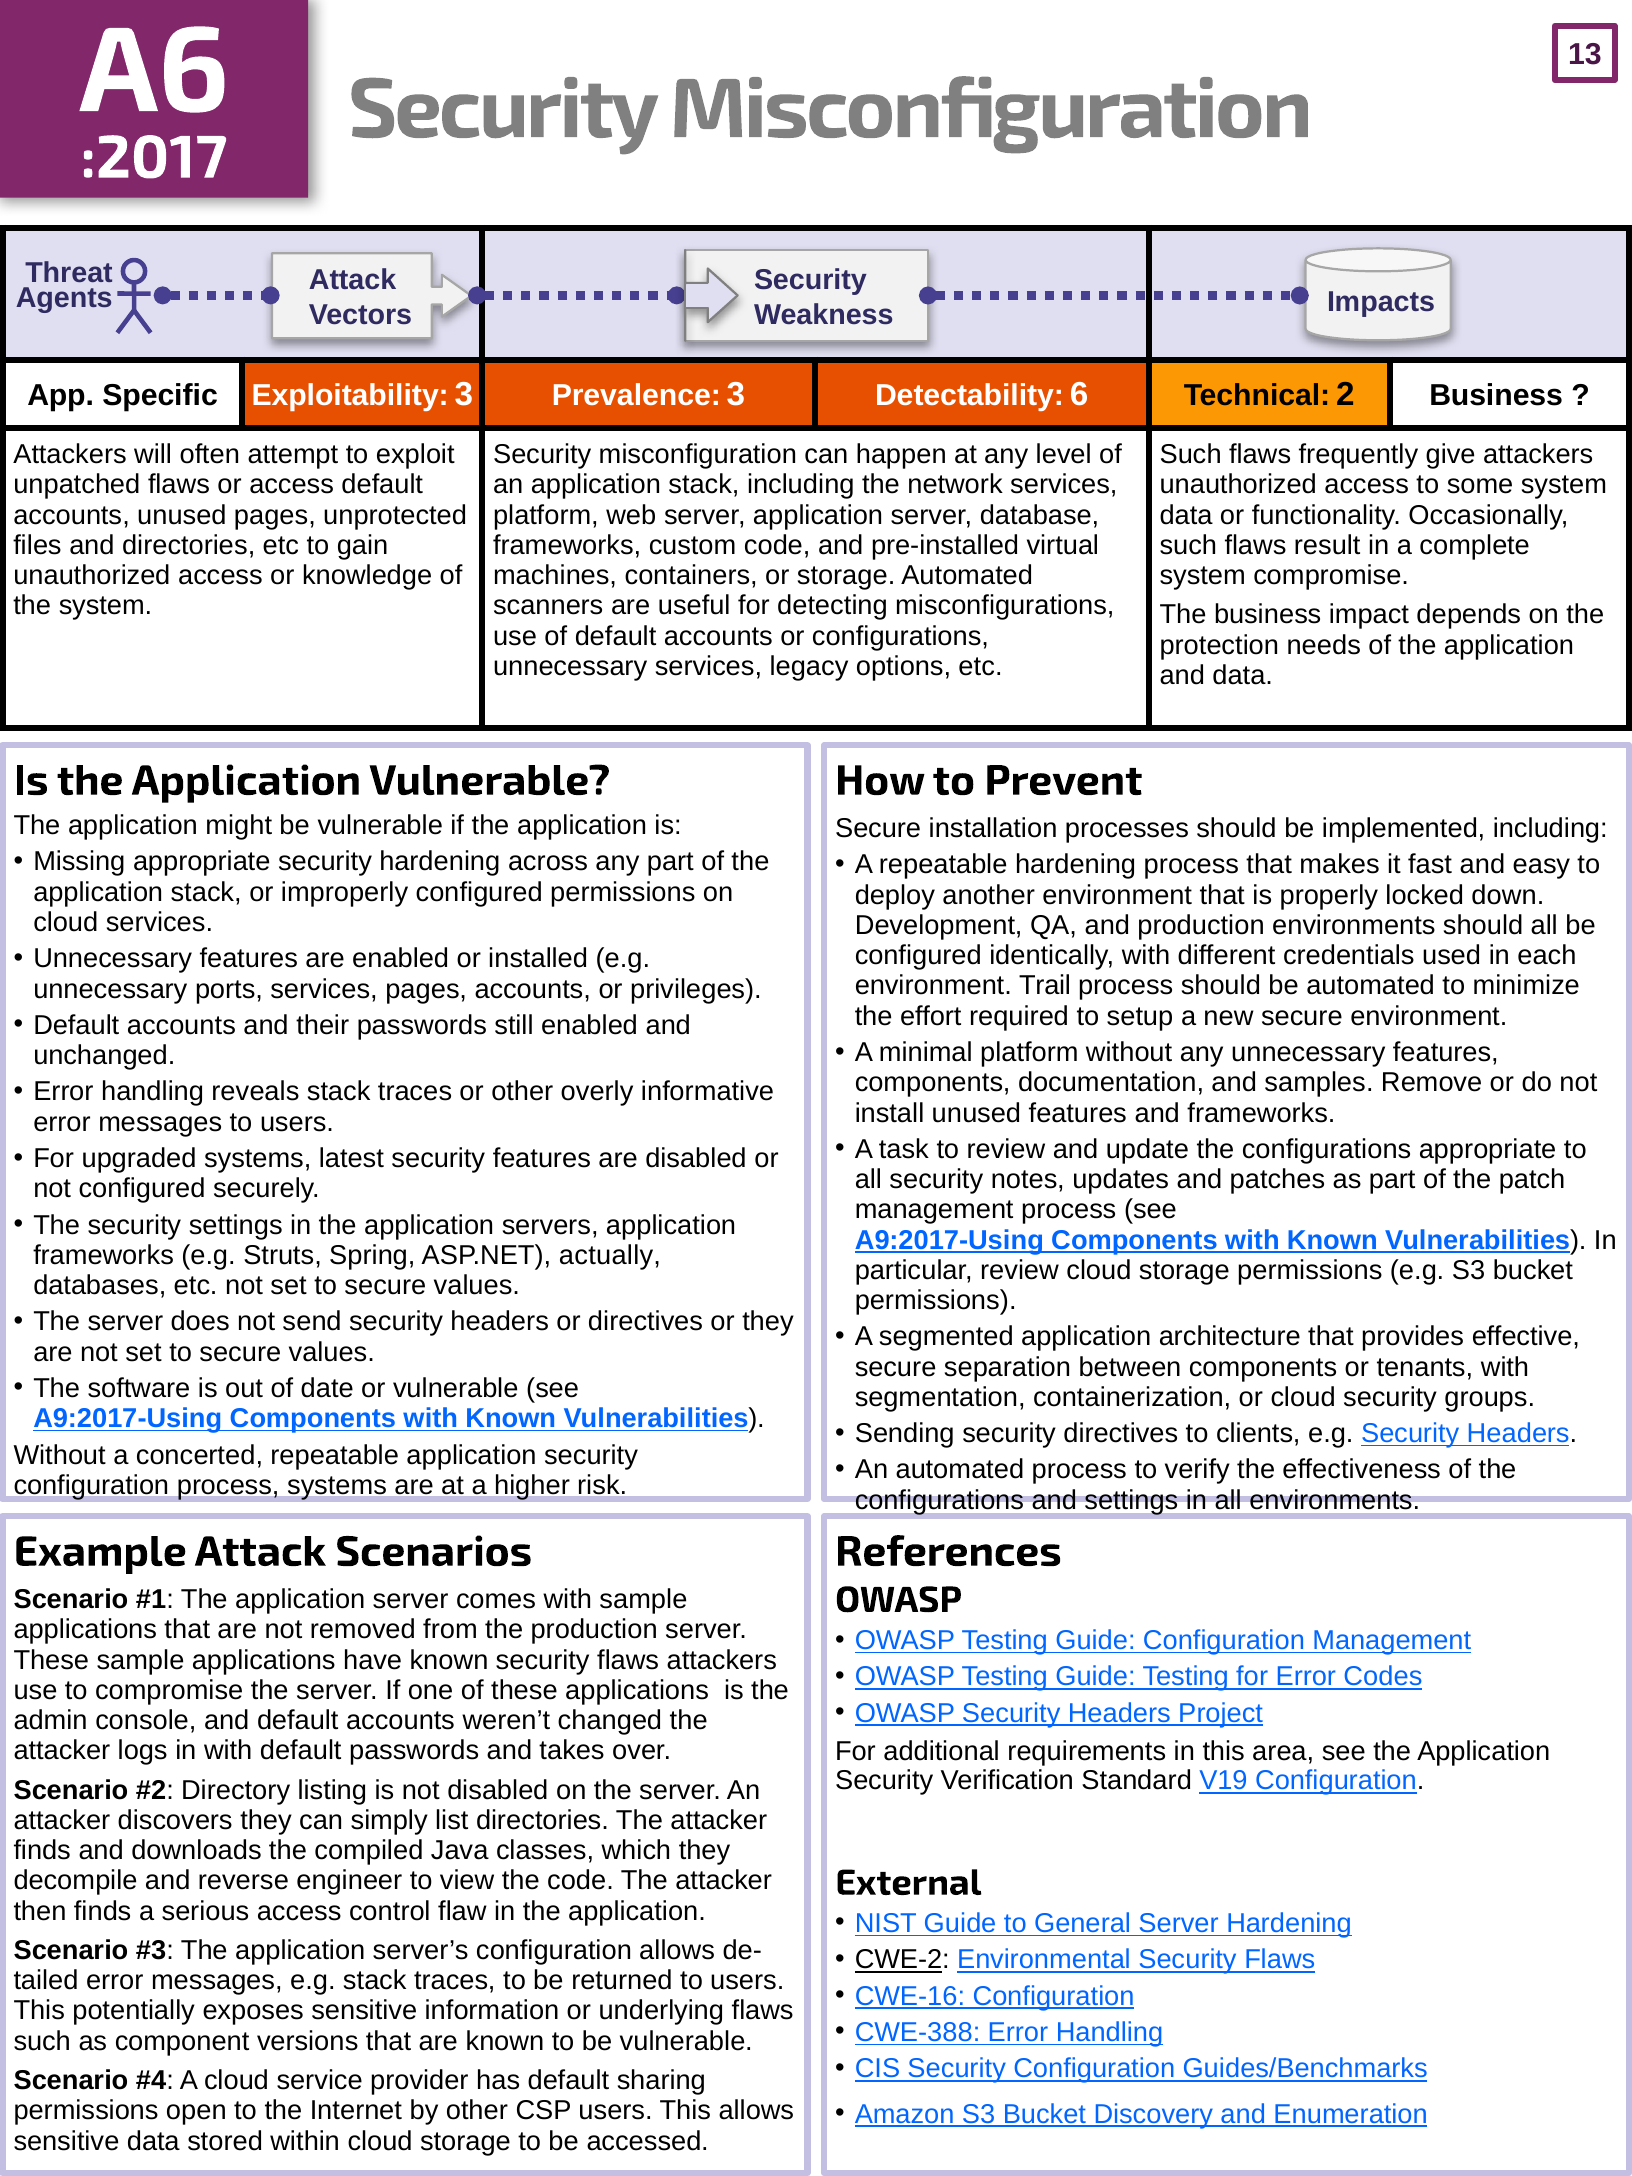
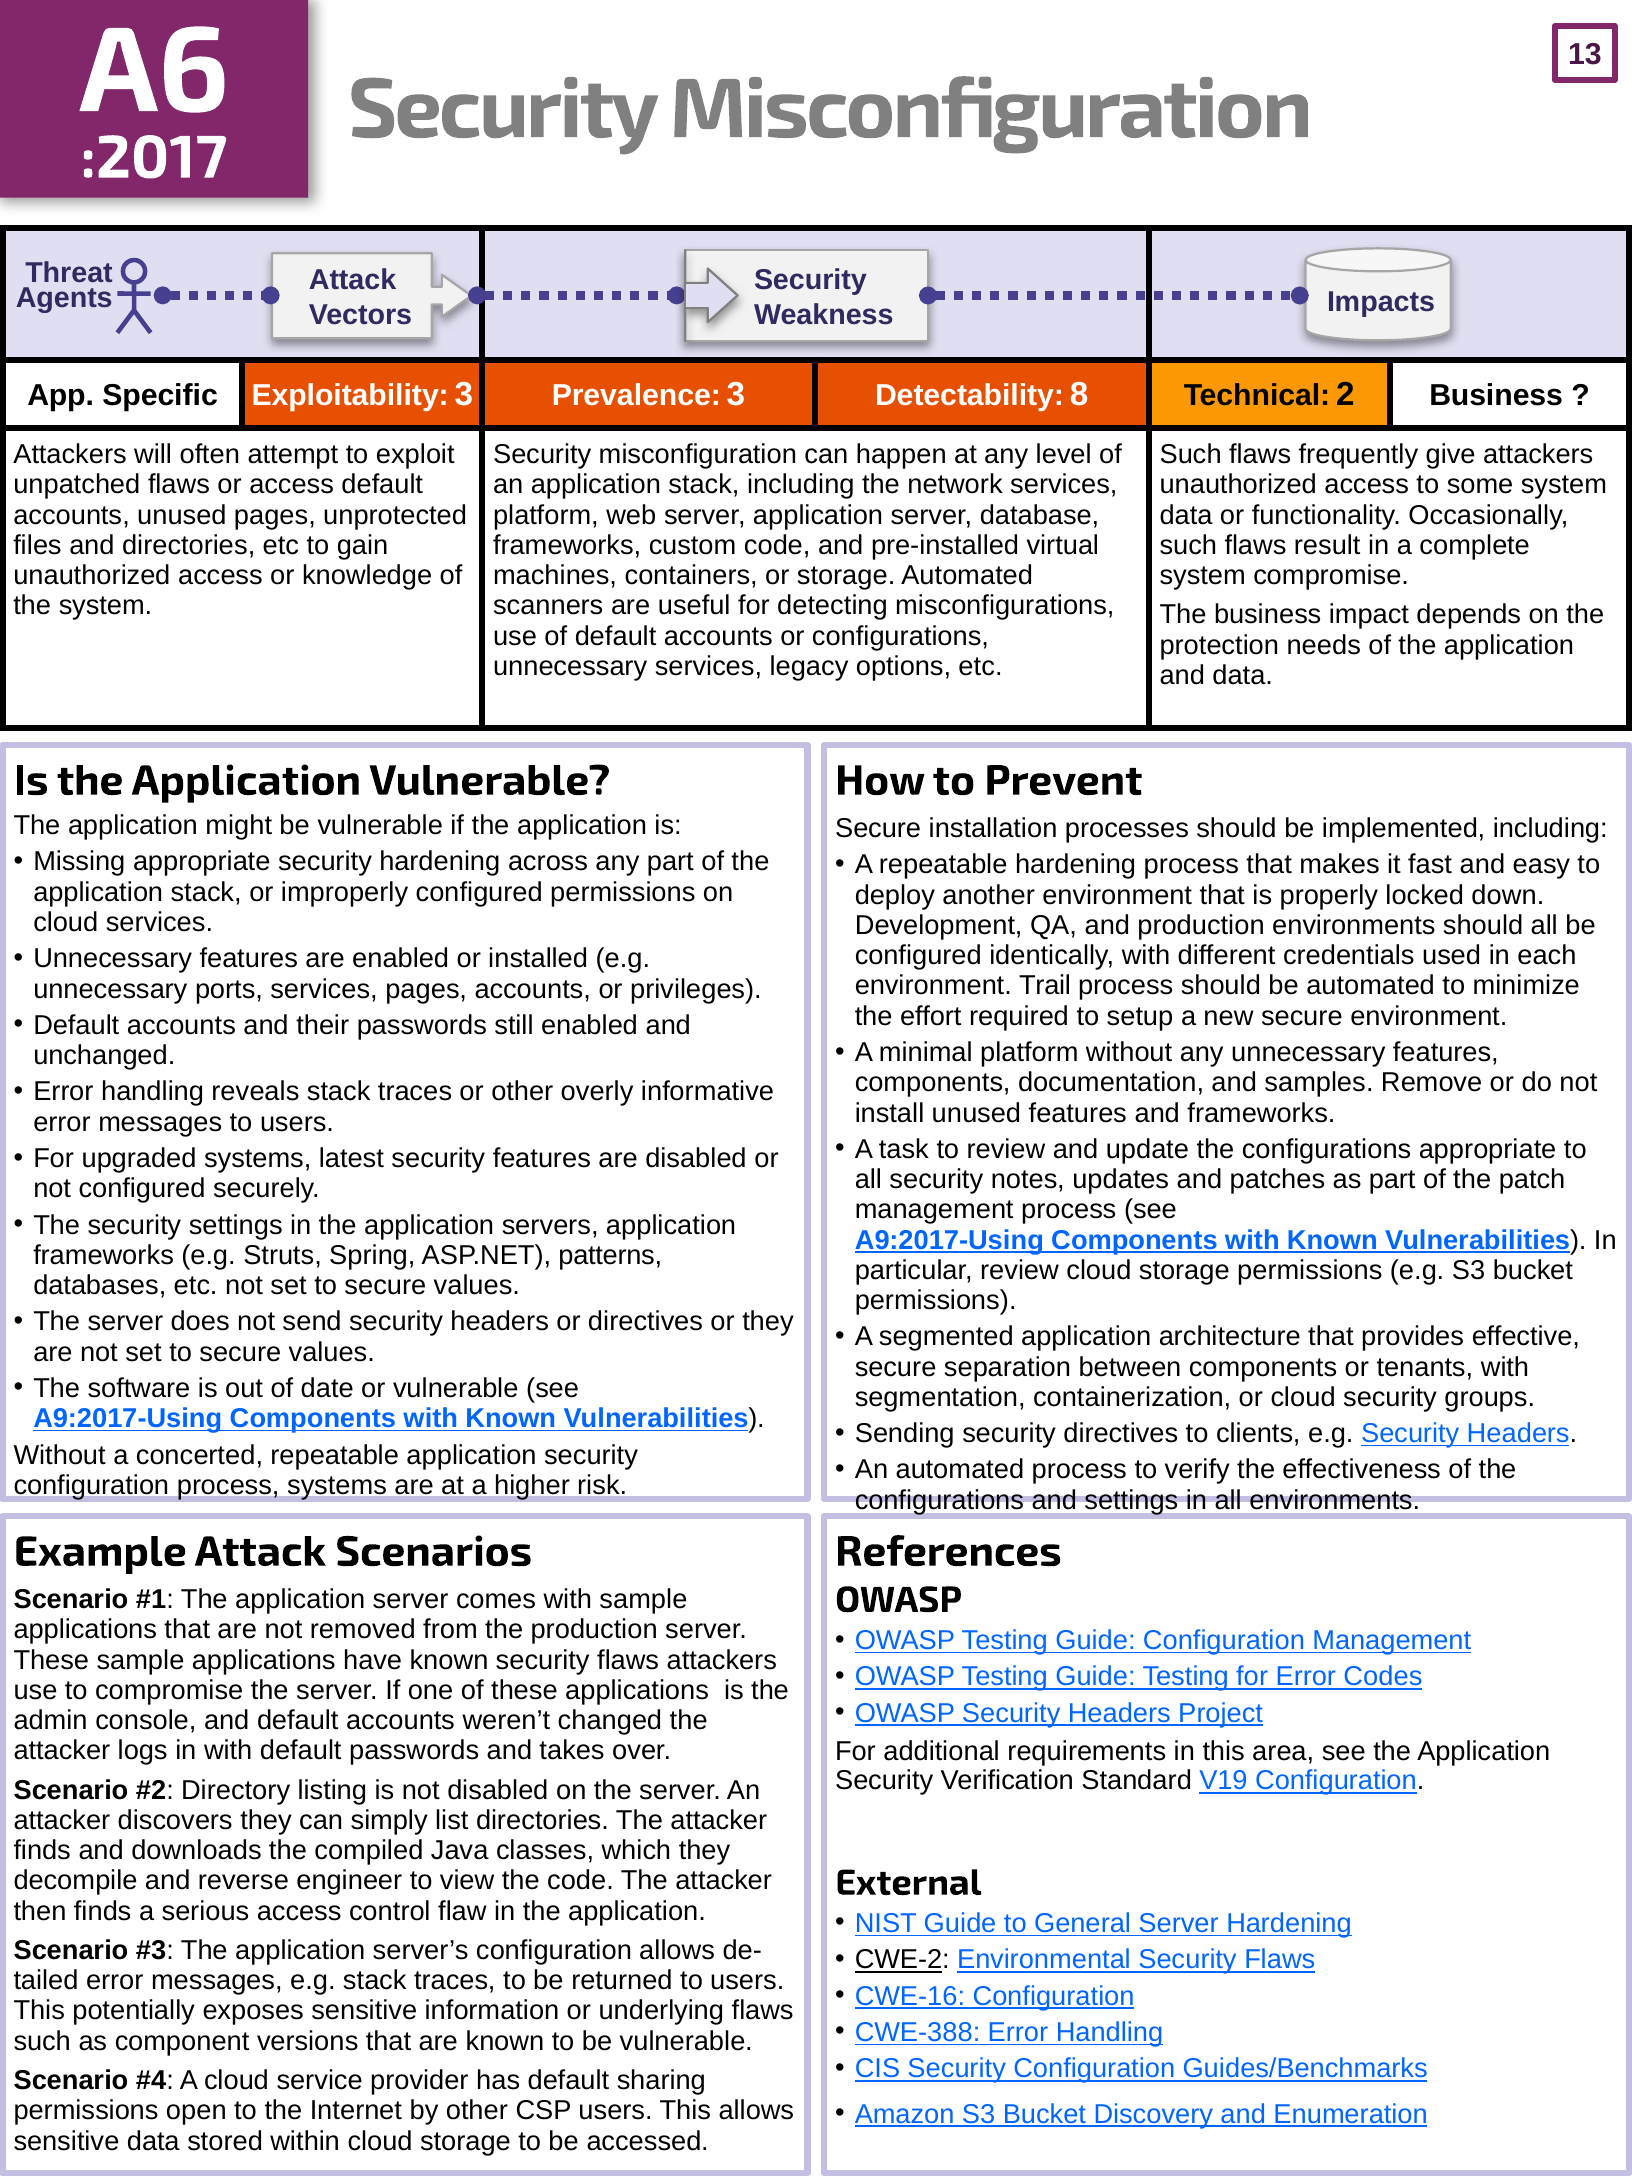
6: 6 -> 8 (1079, 394)
actually: actually -> patterns (610, 1255)
